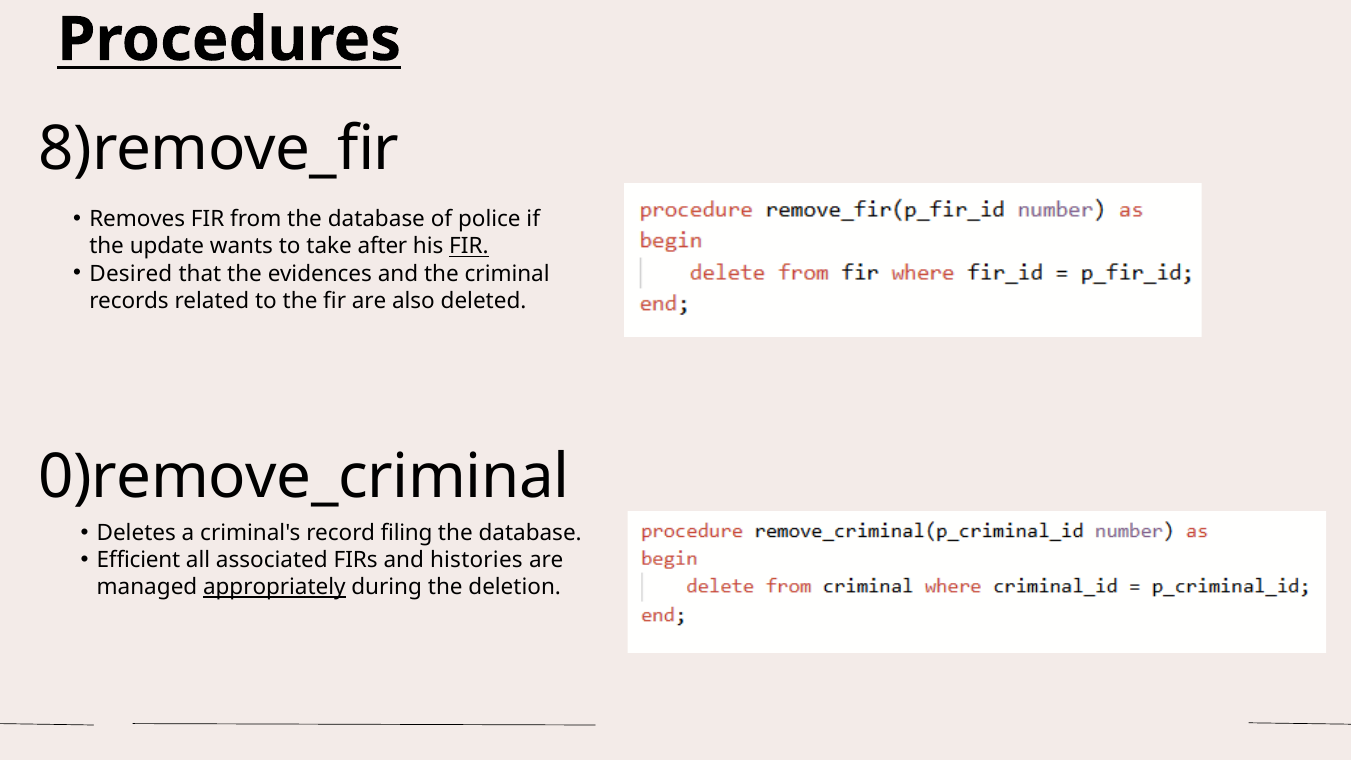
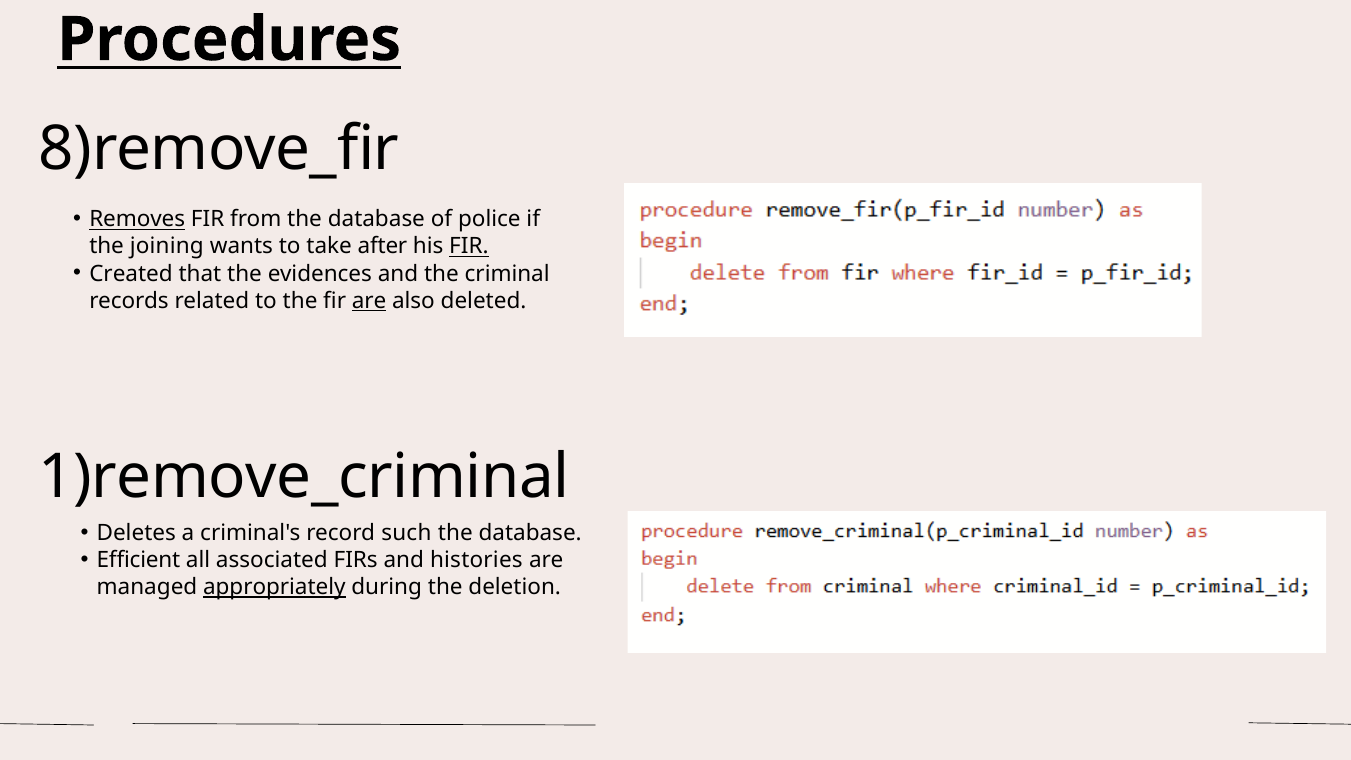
Removes underline: none -> present (137, 220)
update: update -> joining (167, 247)
Desired: Desired -> Created (131, 274)
are underline: none -> present (369, 301)
0)remove_criminal: 0)remove_criminal -> 1)remove_criminal (304, 477)
filing: filing -> such (406, 533)
